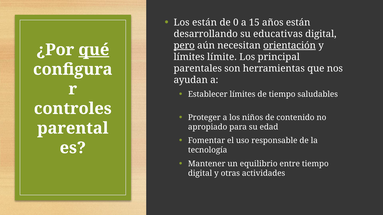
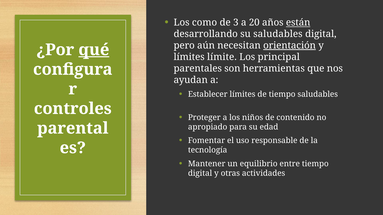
Los están: están -> como (205, 23)
0: 0 -> 3 (236, 23)
15: 15 -> 20 (254, 23)
están underline: none -> present (298, 23)
su educativas: educativas -> saludables (278, 34)
pero underline: present -> none (184, 46)
